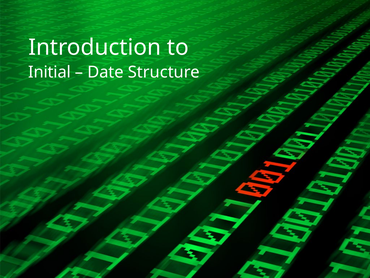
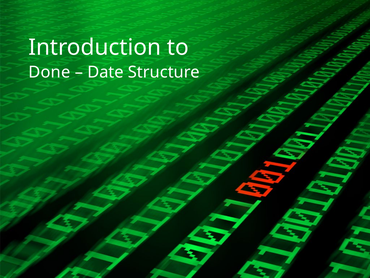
Initial: Initial -> Done (49, 72)
